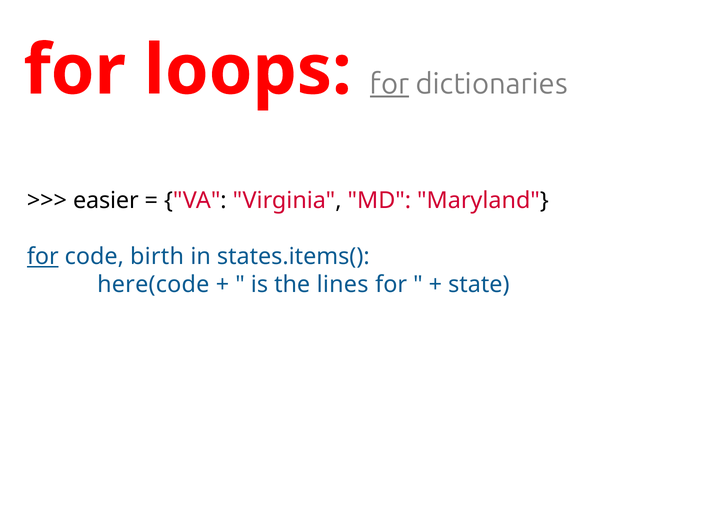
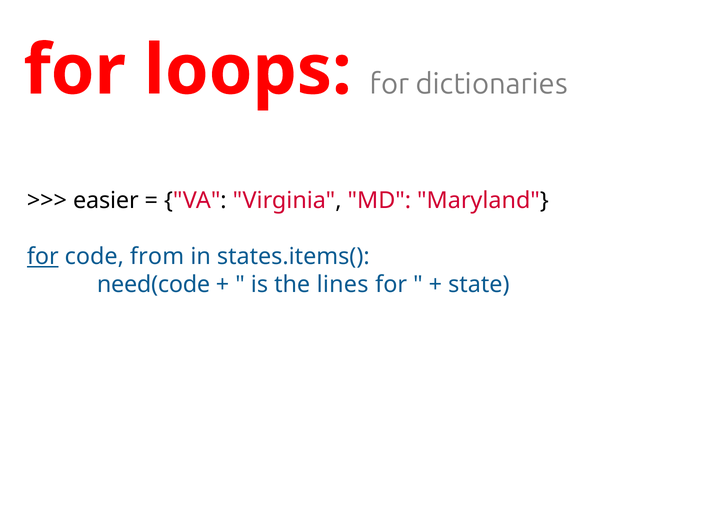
for underline: present -> none (390, 84)
birth: birth -> from (157, 257)
here(code: here(code -> need(code (154, 285)
